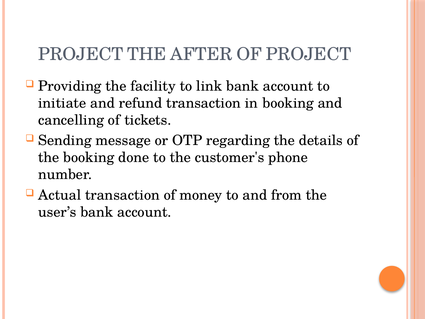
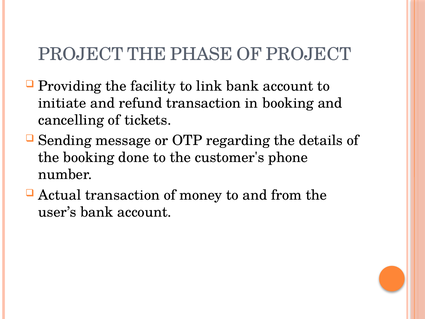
AFTER: AFTER -> PHASE (201, 54)
